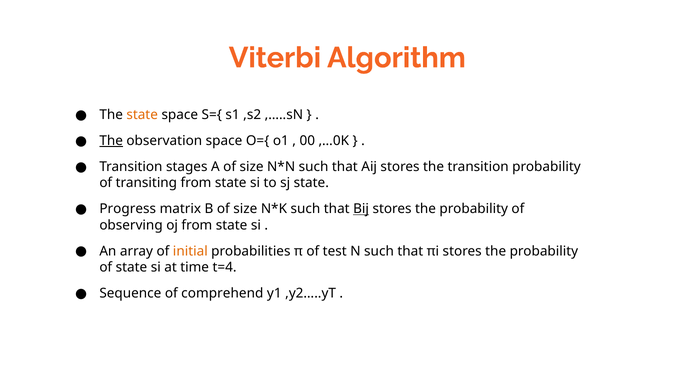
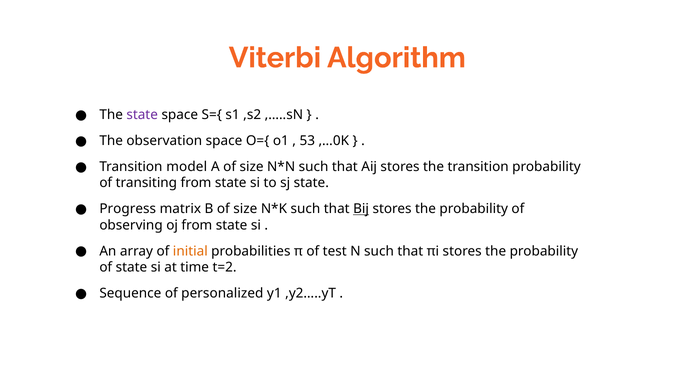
state colour: orange -> purple (142, 115)
The underline: present -> none (111, 141)
00: 00 -> 53 (307, 141)
stages: stages -> model (187, 167)
t=4: t=4 -> t=2 (225, 267)
comprehend: comprehend -> personalized (222, 293)
